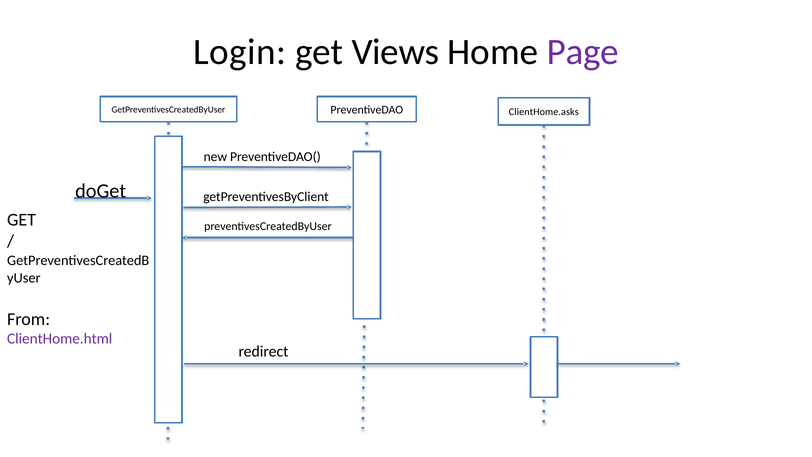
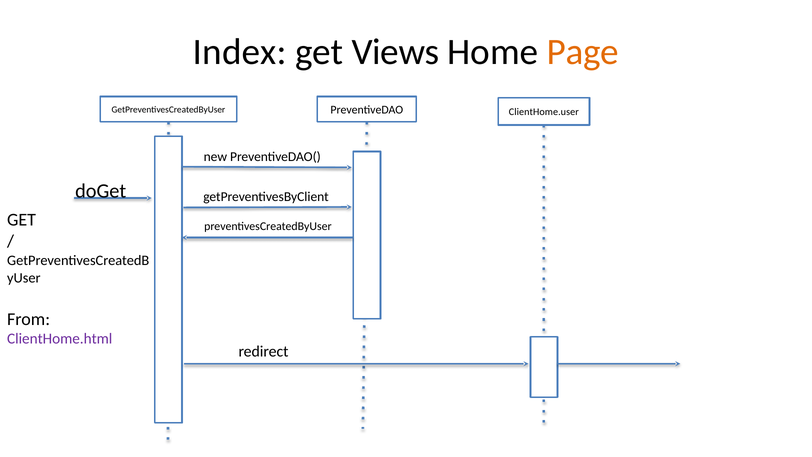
Login: Login -> Index (240, 52)
Page colour: purple -> orange (583, 52)
ClientHome.asks: ClientHome.asks -> ClientHome.user (544, 112)
